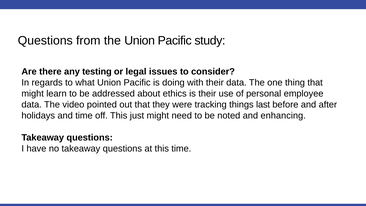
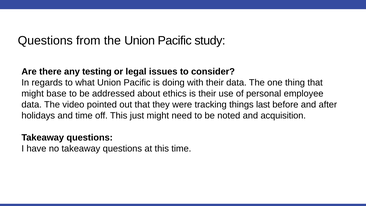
learn: learn -> base (56, 94)
enhancing: enhancing -> acquisition (283, 115)
